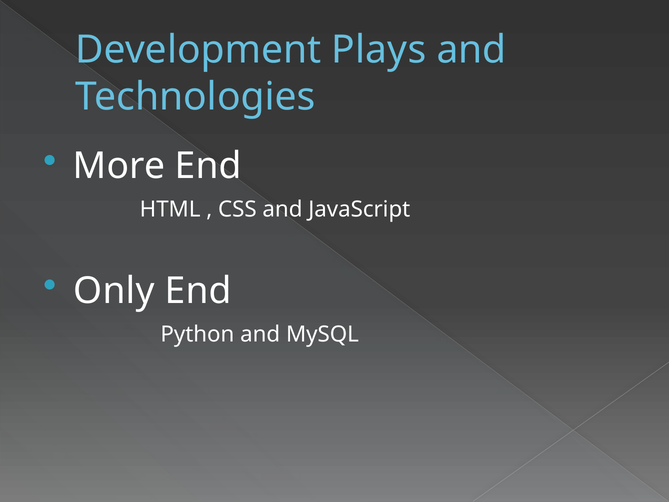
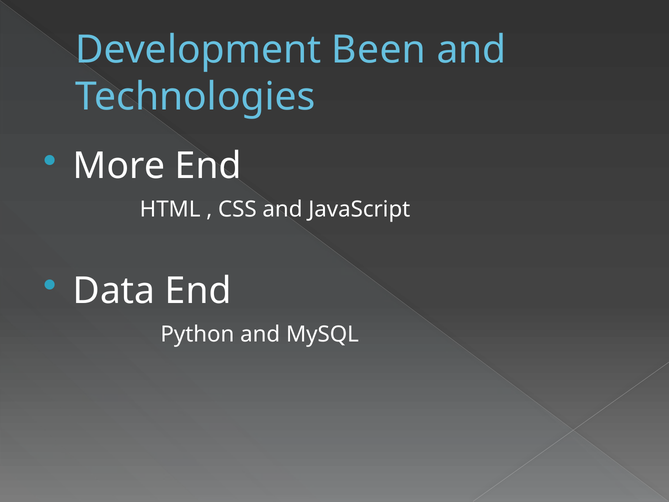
Plays: Plays -> Been (379, 50)
Only: Only -> Data (114, 291)
